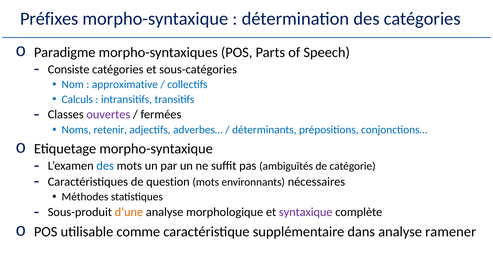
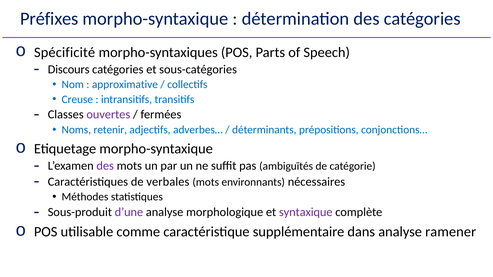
Paradigme: Paradigme -> Spécificité (65, 52)
Consiste: Consiste -> Discours (69, 69)
Calculs: Calculs -> Creuse (77, 99)
des colour: blue -> purple (105, 166)
question: question -> verbales (168, 182)
d’une colour: orange -> purple (129, 212)
